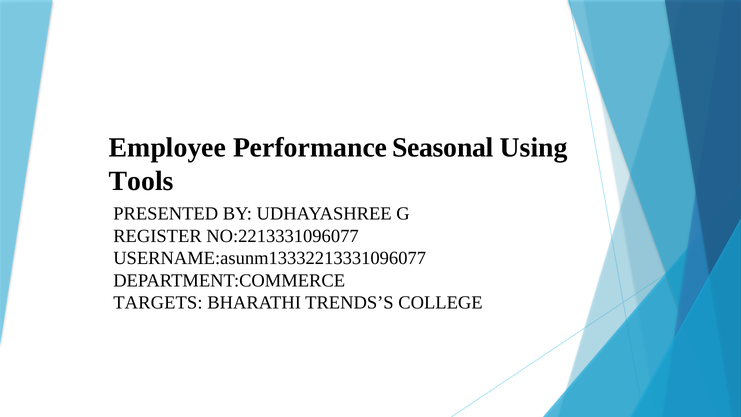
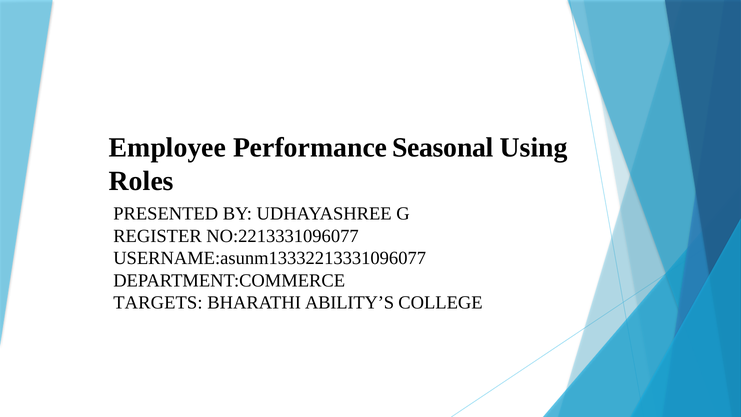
Tools: Tools -> Roles (141, 181)
TRENDS’S: TRENDS’S -> ABILITY’S (350, 303)
